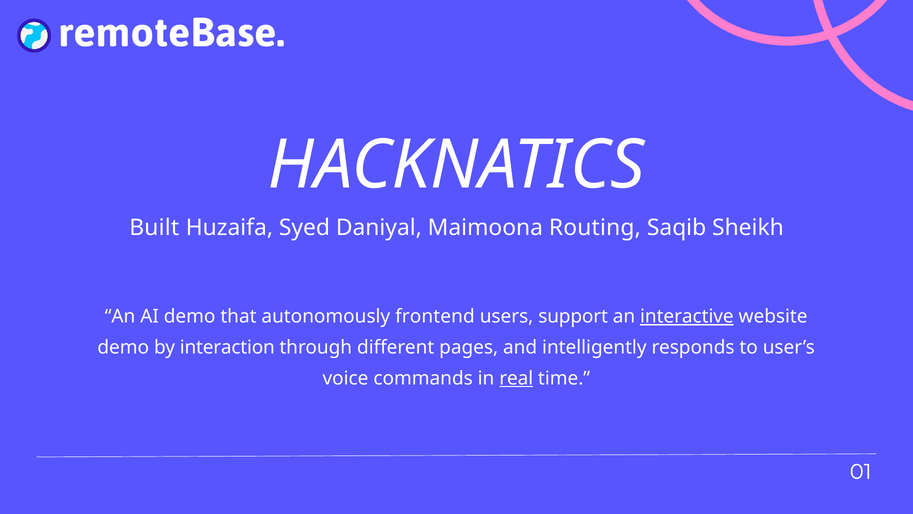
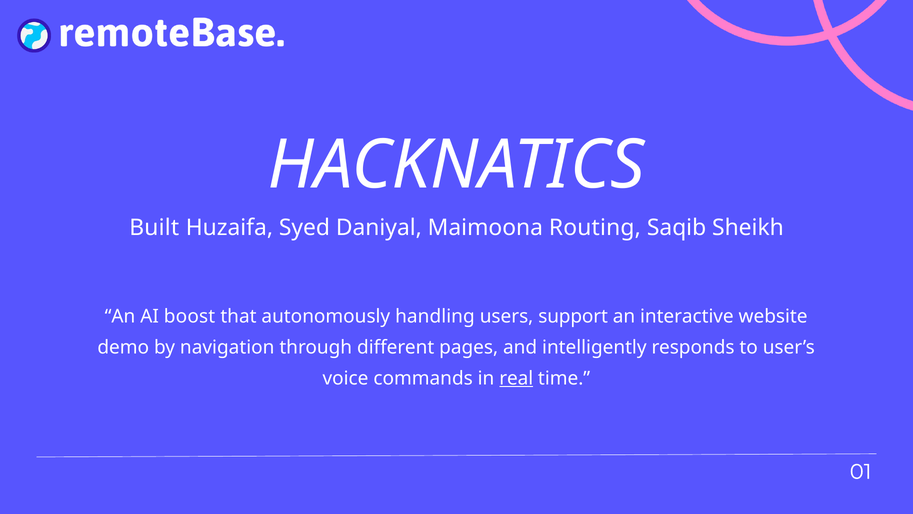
AI demo: demo -> boost (190, 316)
frontend: frontend -> handling (435, 316)
interactive underline: present -> none (687, 316)
interaction: interaction -> navigation (227, 347)
